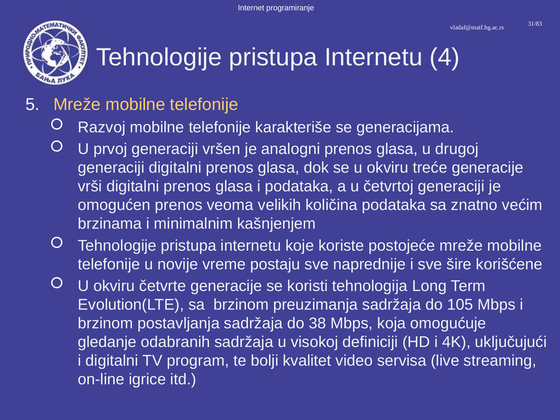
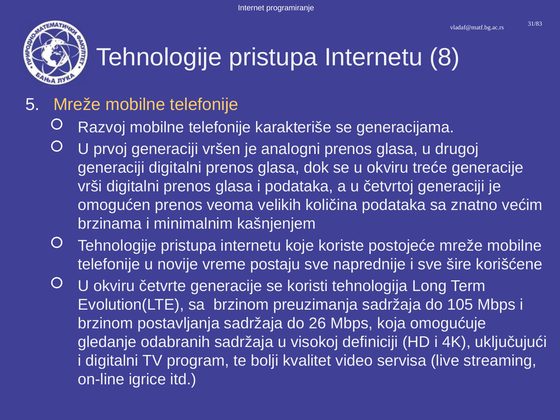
4: 4 -> 8 (445, 57)
38: 38 -> 26 (318, 323)
